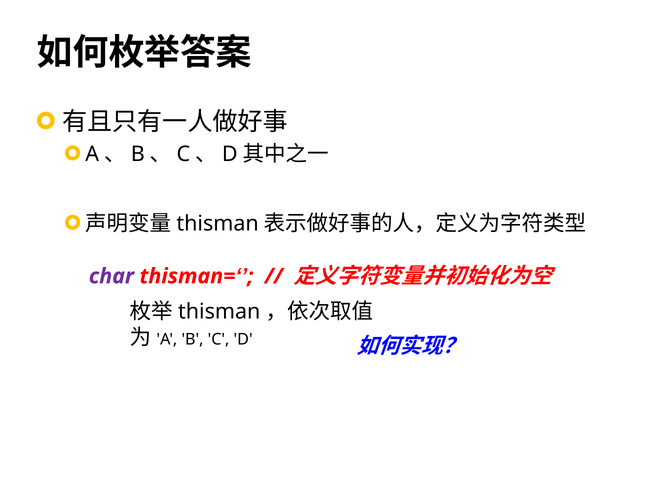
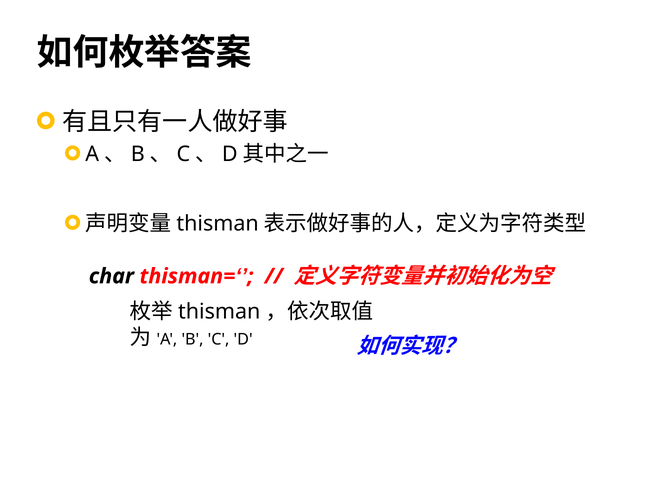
char colour: purple -> black (111, 276)
